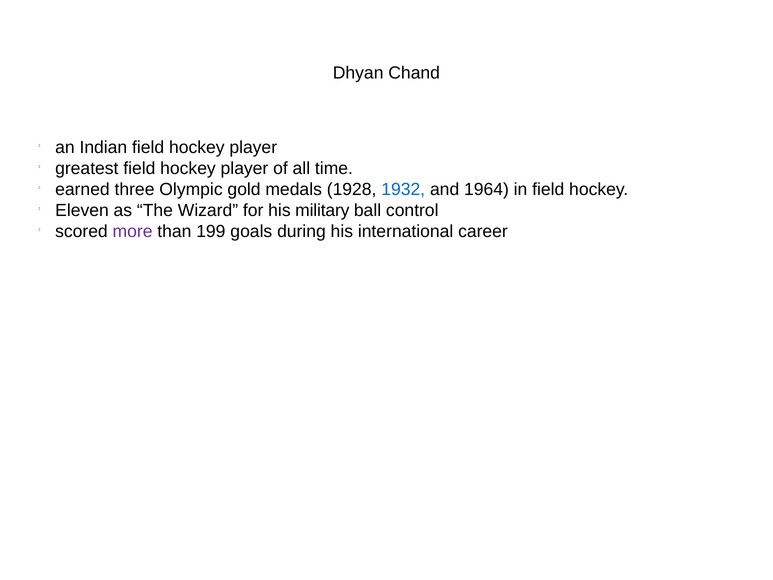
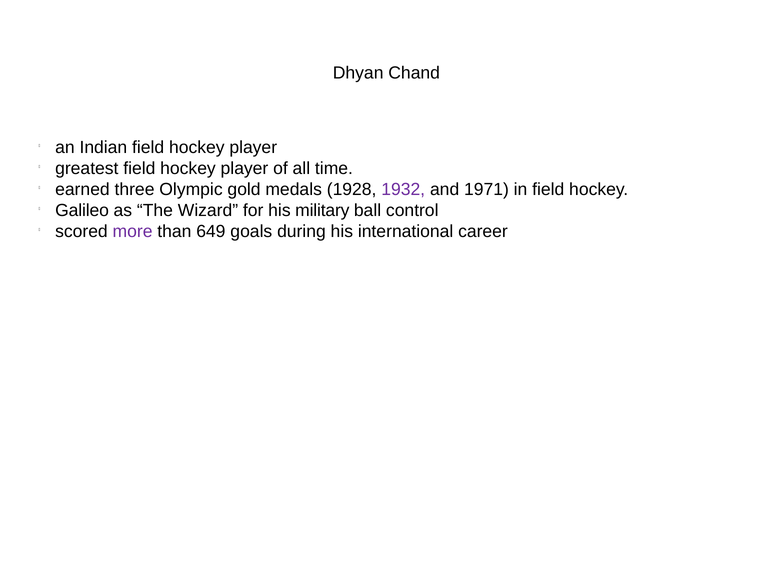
1932 colour: blue -> purple (403, 189)
1964: 1964 -> 1971 (486, 189)
Eleven: Eleven -> Galileo (82, 211)
199: 199 -> 649 (211, 232)
